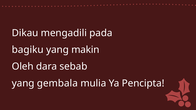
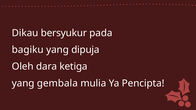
mengadili: mengadili -> bersyukur (64, 33)
makin: makin -> dipuja (85, 50)
sebab: sebab -> ketiga (73, 67)
